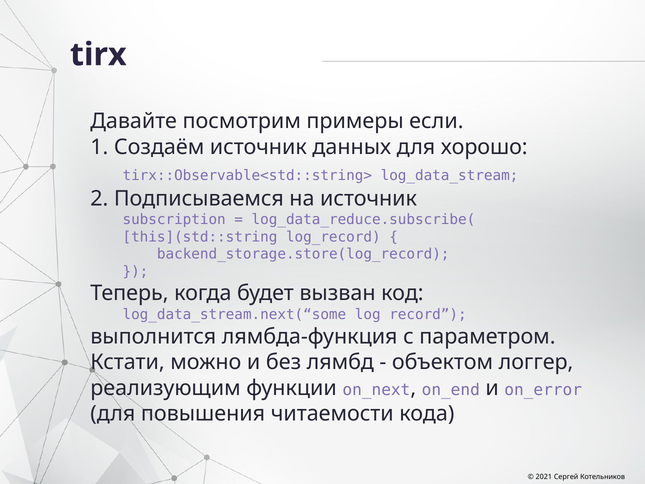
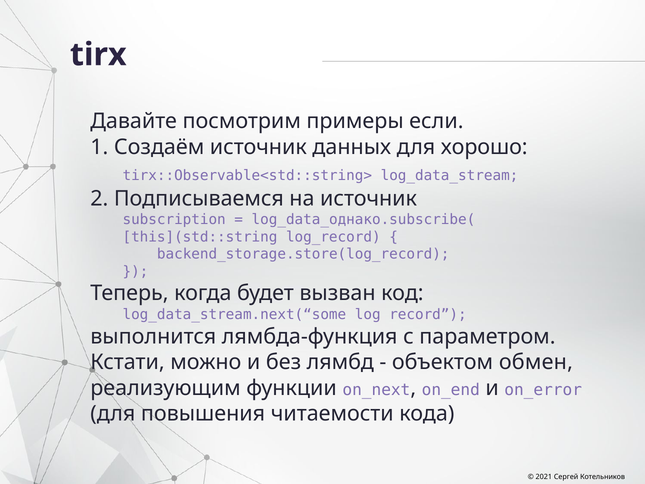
log_data_reduce.subscribe(: log_data_reduce.subscribe( -> log_data_однако.subscribe( (363, 220)
логгер: логгер -> обмен (536, 362)
